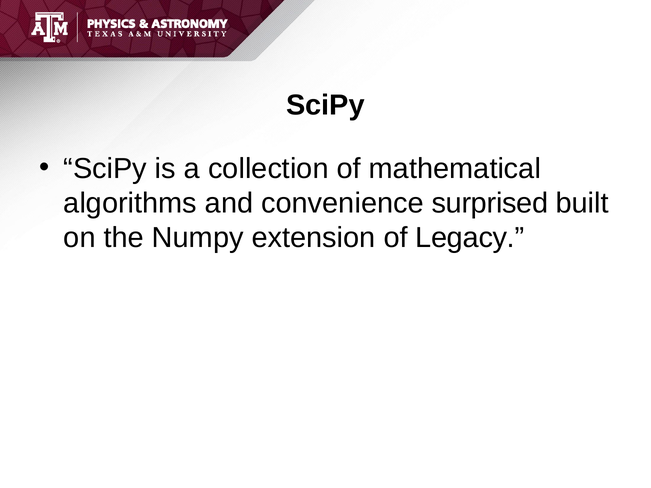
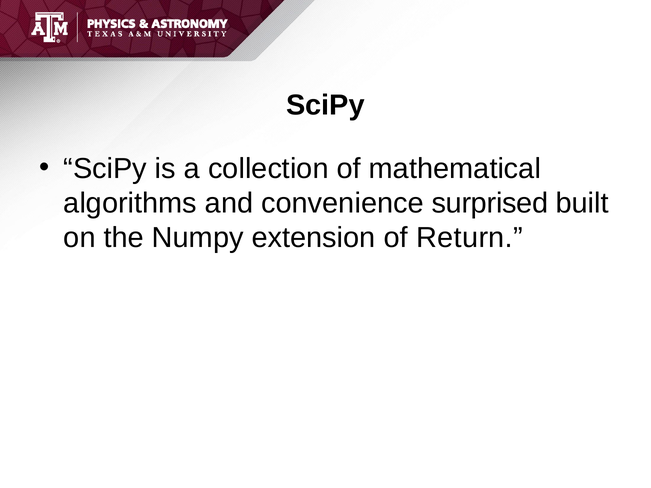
Legacy: Legacy -> Return (470, 238)
